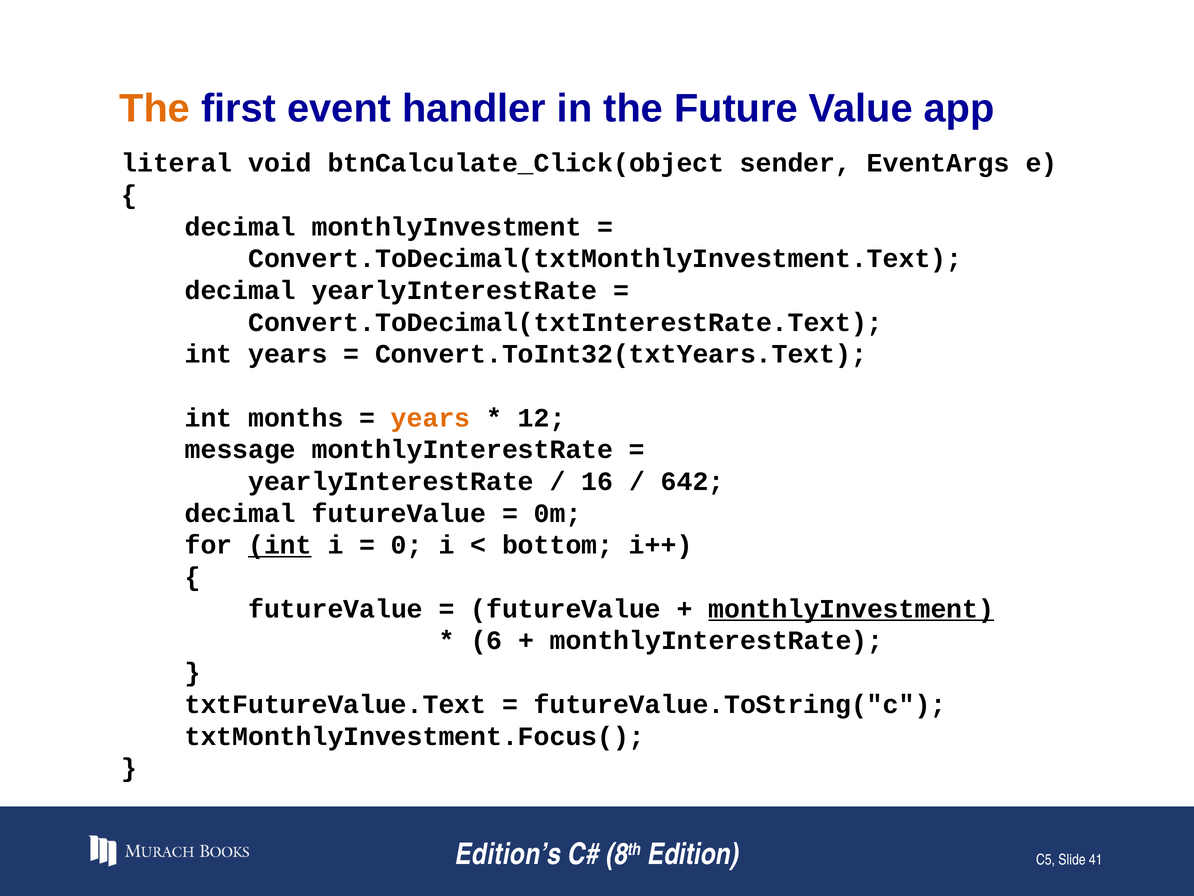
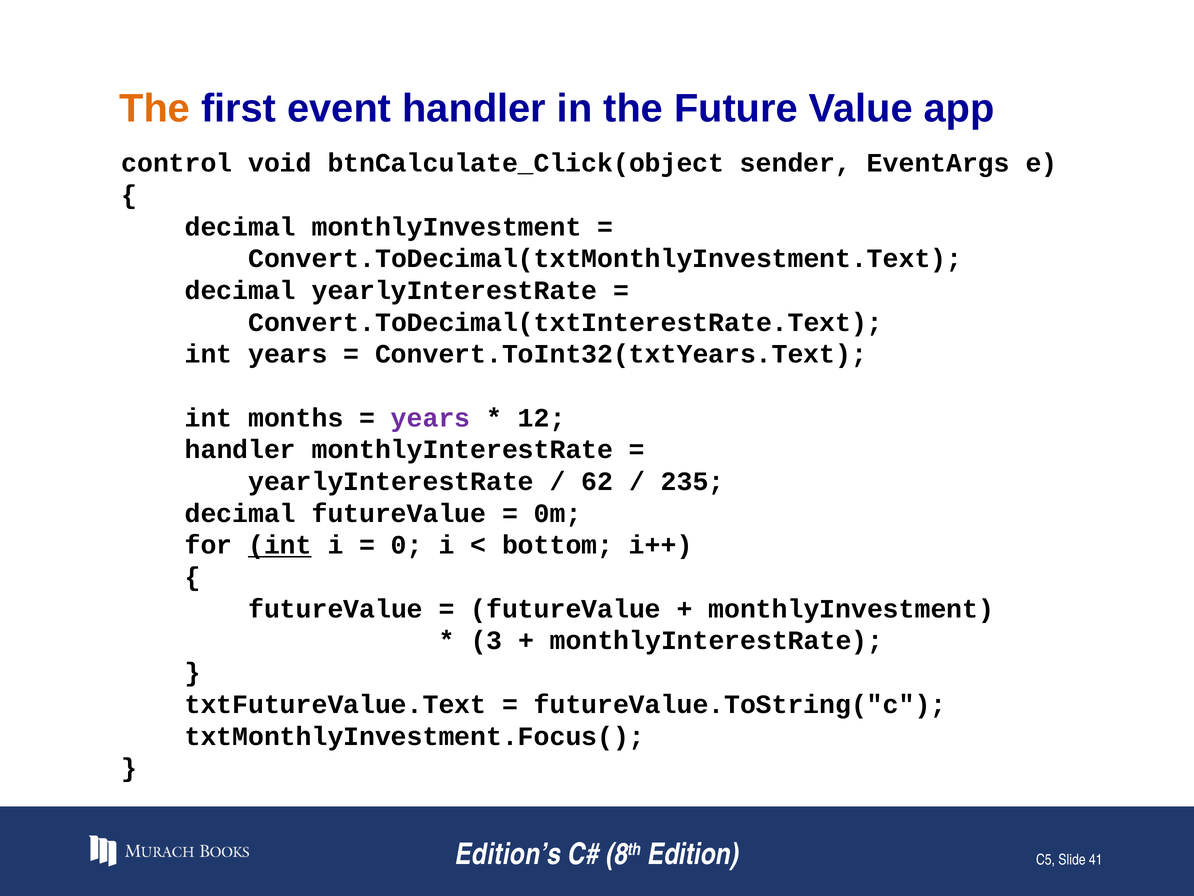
literal: literal -> control (177, 163)
years colour: orange -> purple (431, 418)
message: message -> handler (240, 449)
16: 16 -> 62 (597, 481)
642: 642 -> 235 (693, 481)
monthlyInvestment underline: present -> none (851, 609)
6: 6 -> 3 (486, 640)
